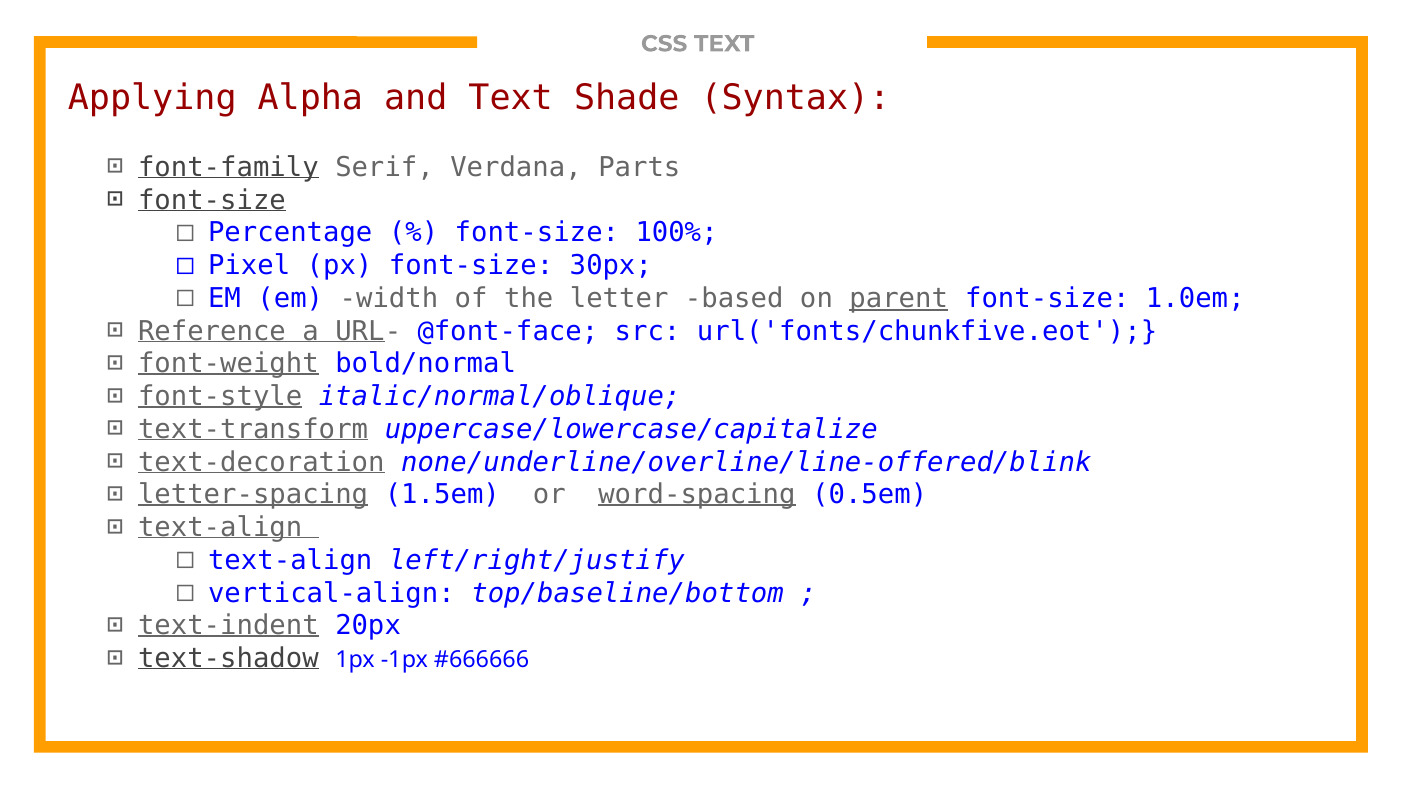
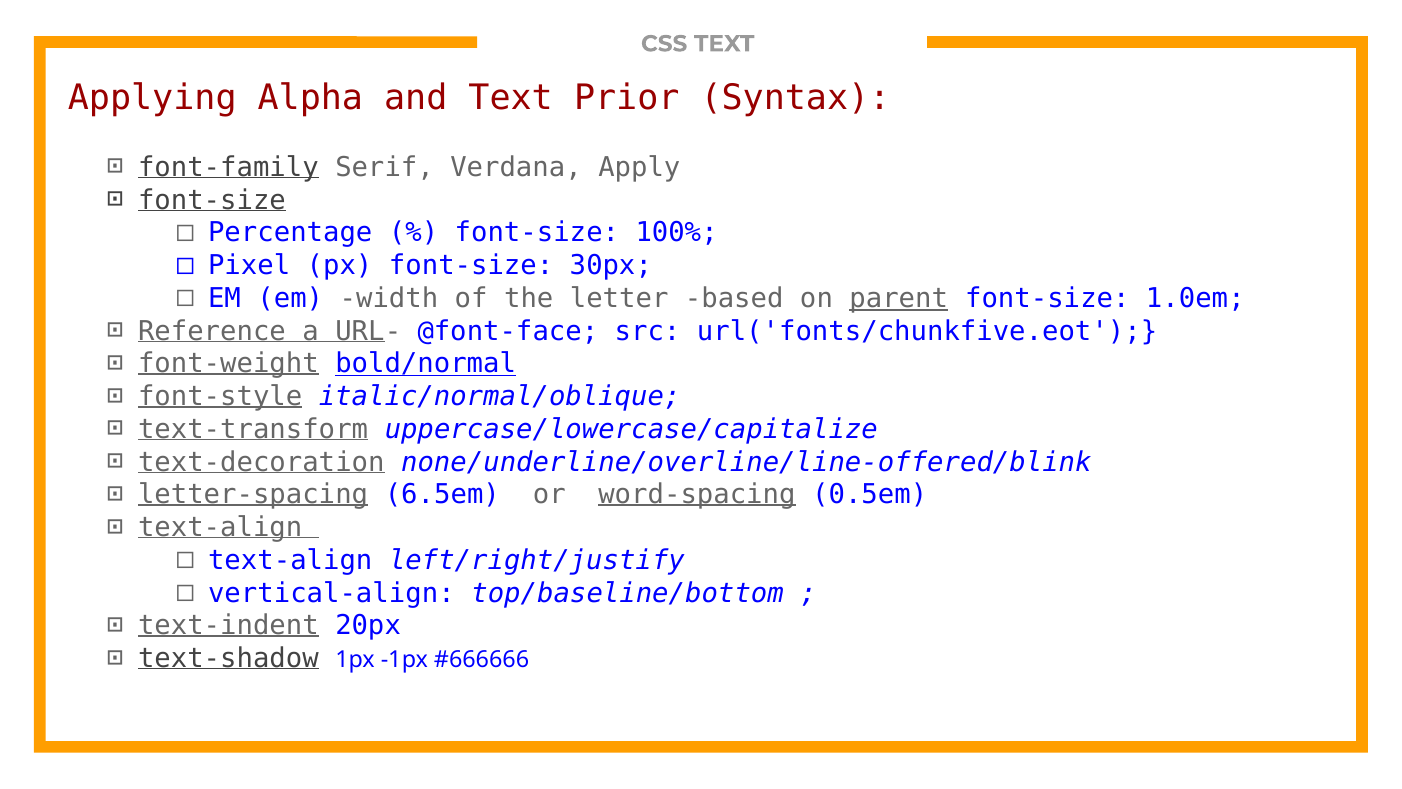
Shade: Shade -> Prior (627, 98)
Parts: Parts -> Apply (639, 167)
bold/normal underline: none -> present (426, 364)
1.5em: 1.5em -> 6.5em (442, 495)
